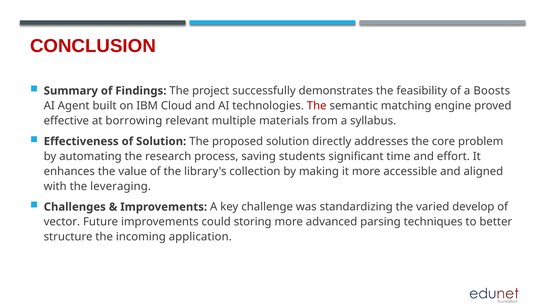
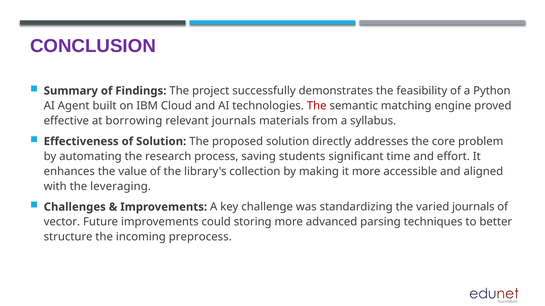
CONCLUSION colour: red -> purple (93, 46)
Boosts: Boosts -> Python (492, 91)
relevant multiple: multiple -> journals (234, 121)
varied develop: develop -> journals (473, 207)
application: application -> preprocess (200, 237)
